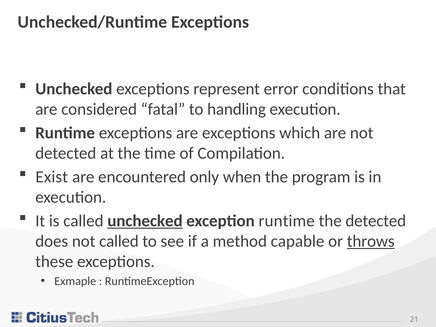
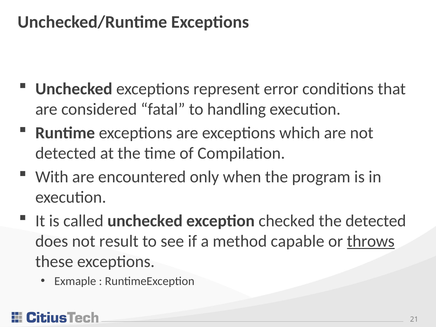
Exist: Exist -> With (52, 177)
unchecked underline: present -> none (145, 221)
exception runtime: runtime -> checked (287, 221)
not called: called -> result (119, 241)
